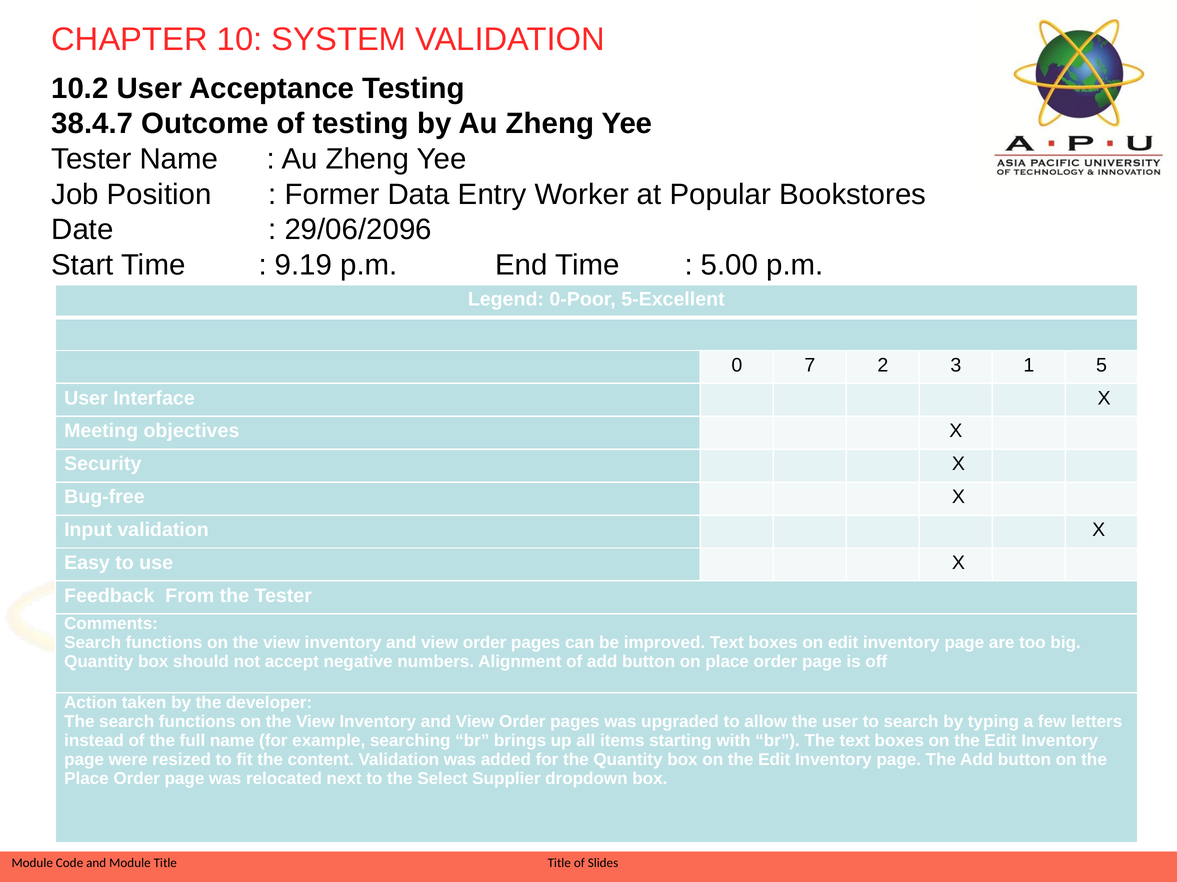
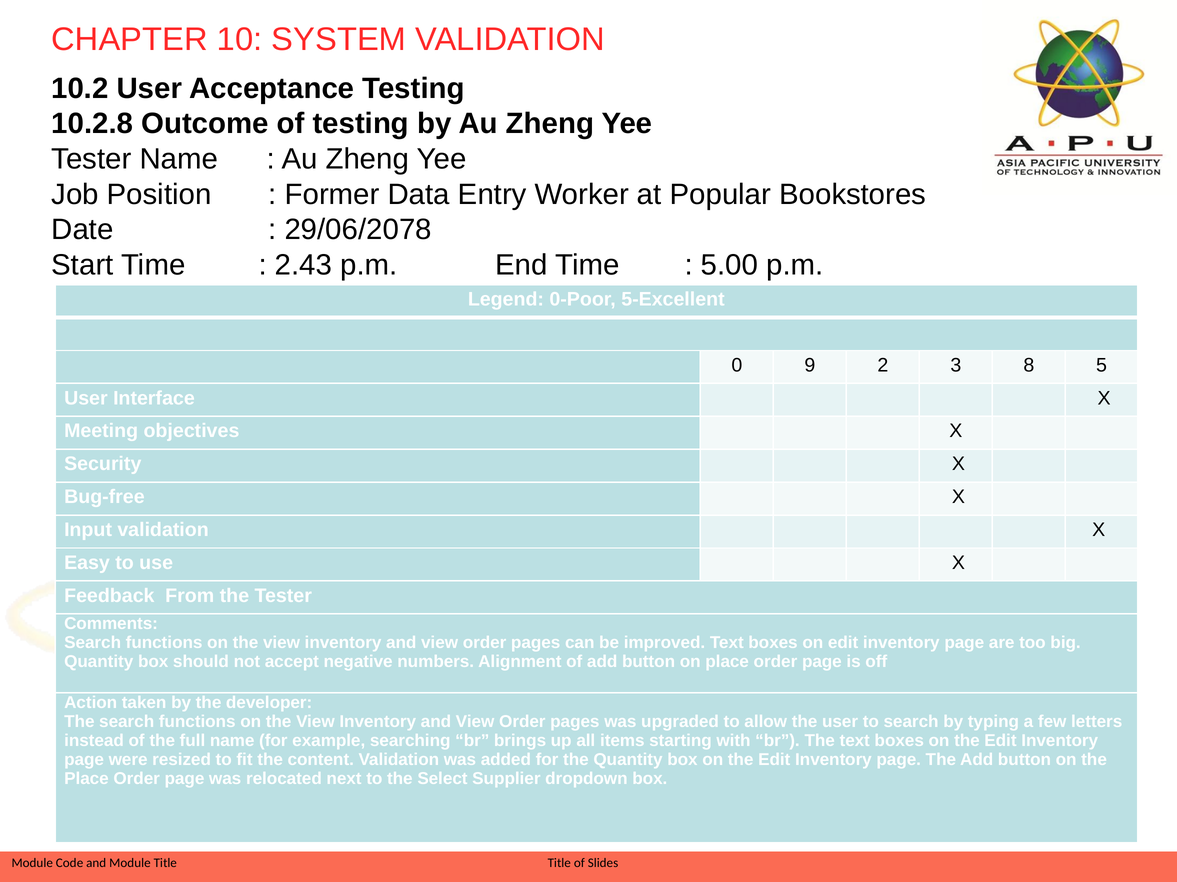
38.4.7: 38.4.7 -> 10.2.8 (92, 124)
29/06/2096: 29/06/2096 -> 29/06/2078 (358, 230)
9.19: 9.19 -> 2.43 (304, 265)
7: 7 -> 9 (810, 365)
1: 1 -> 8 (1029, 365)
